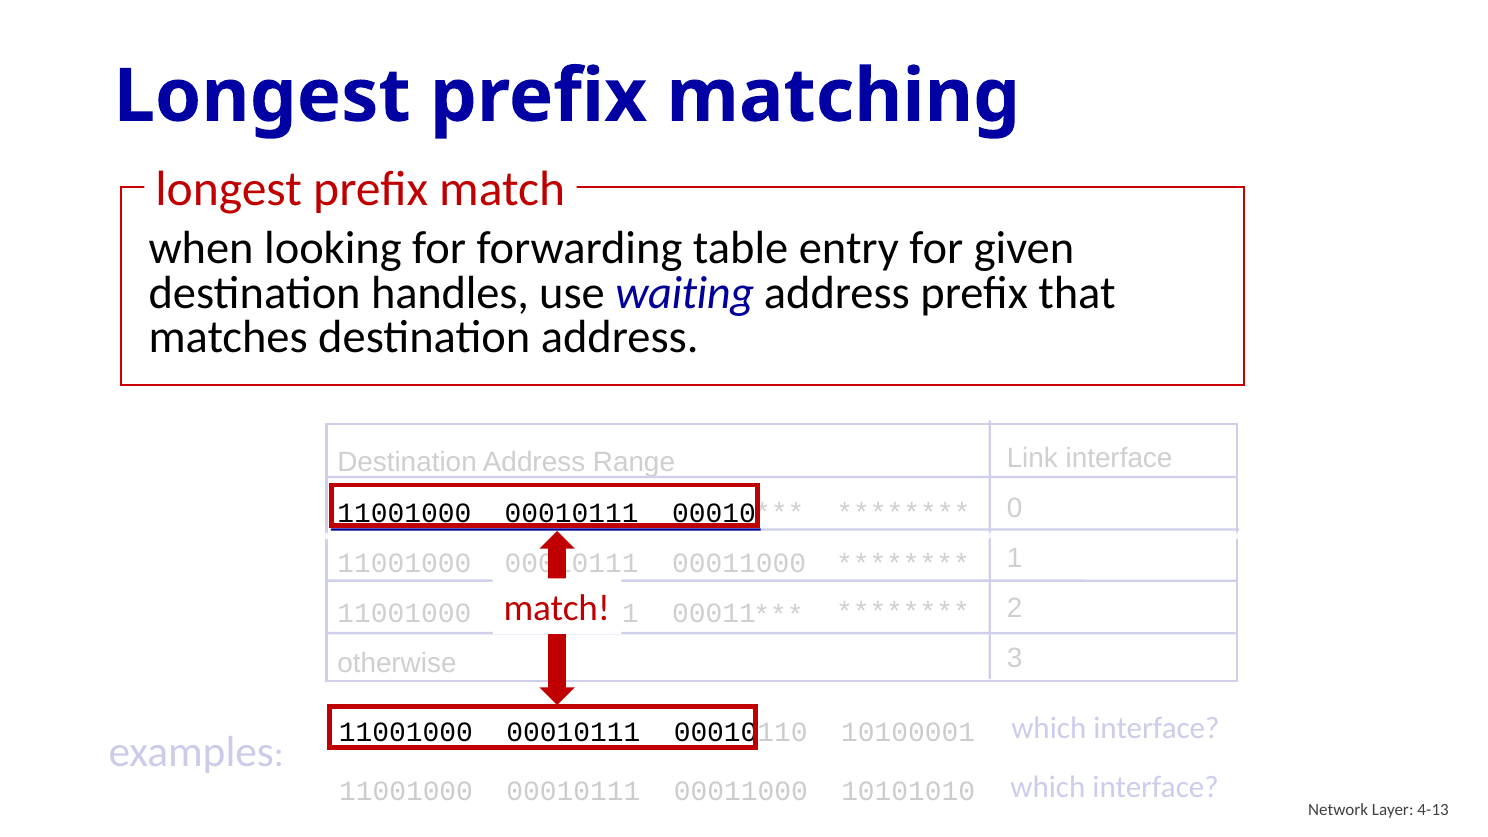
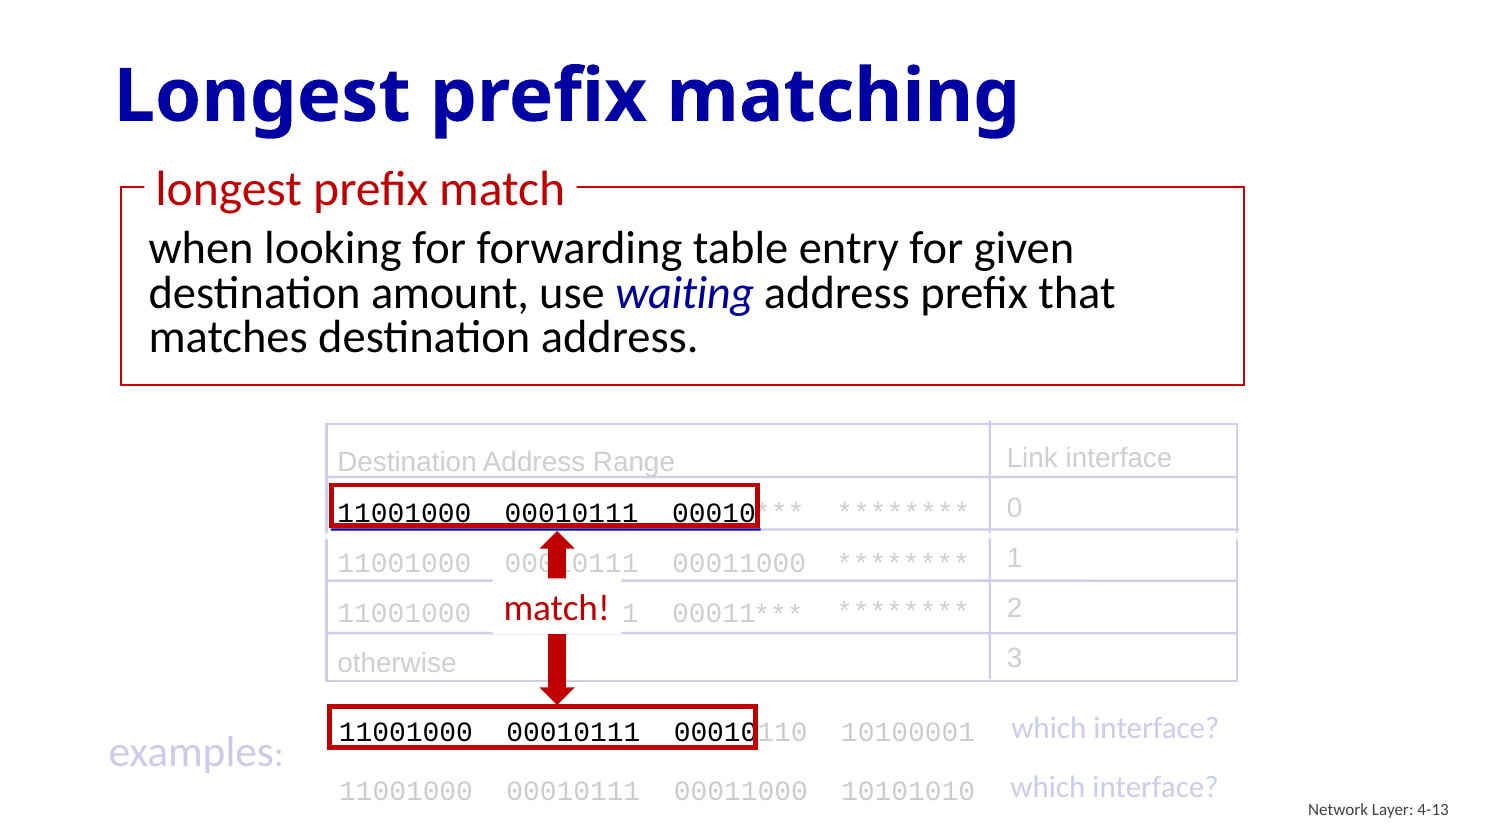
handles: handles -> amount (450, 293)
